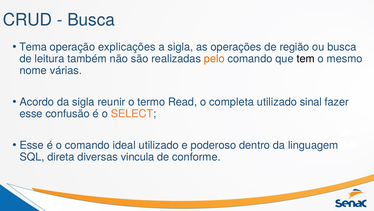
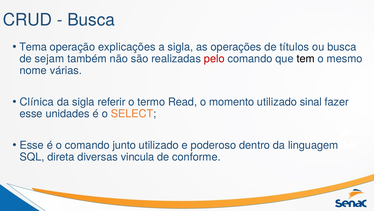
região: região -> títulos (294, 47)
leitura: leitura -> sejam (49, 59)
pelo colour: orange -> red (214, 59)
Acordo: Acordo -> Clínica (37, 102)
reunir: reunir -> referir (112, 102)
completa: completa -> momento (232, 102)
confusão: confusão -> unidades (68, 113)
ideal: ideal -> junto (124, 145)
